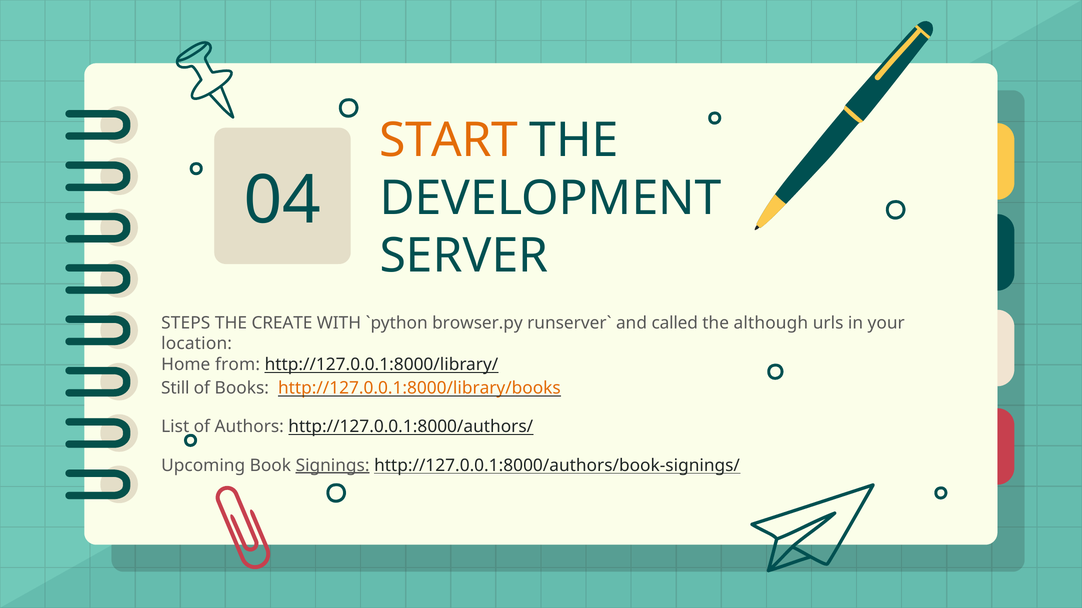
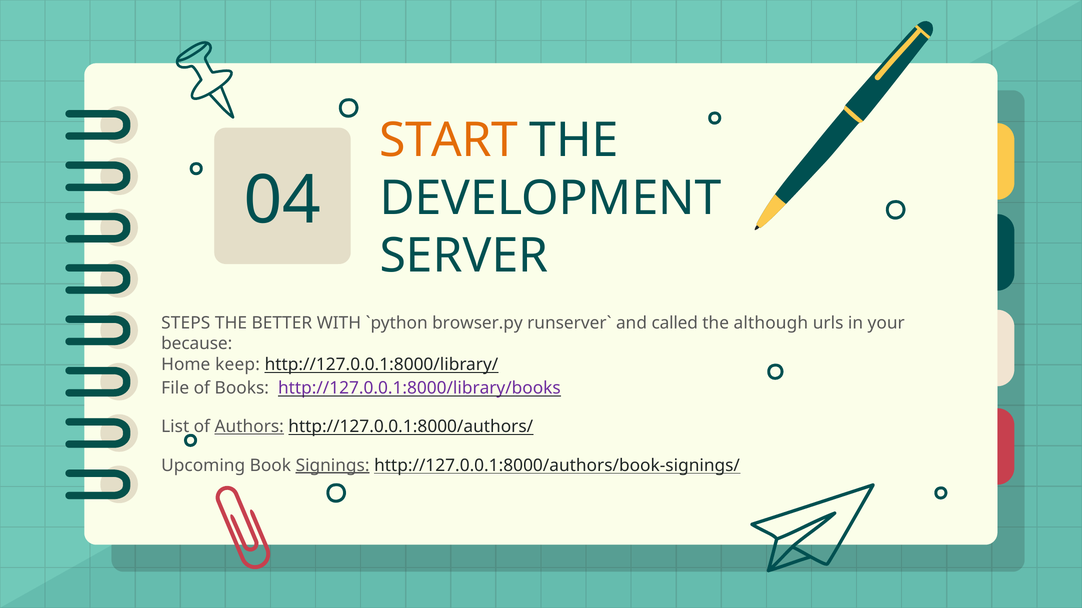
CREATE: CREATE -> BETTER (282, 323)
location: location -> because (197, 344)
from: from -> keep (238, 365)
Still: Still -> File (175, 388)
http://127.0.0.1:8000/library/books colour: orange -> purple (419, 388)
Authors underline: none -> present (249, 427)
